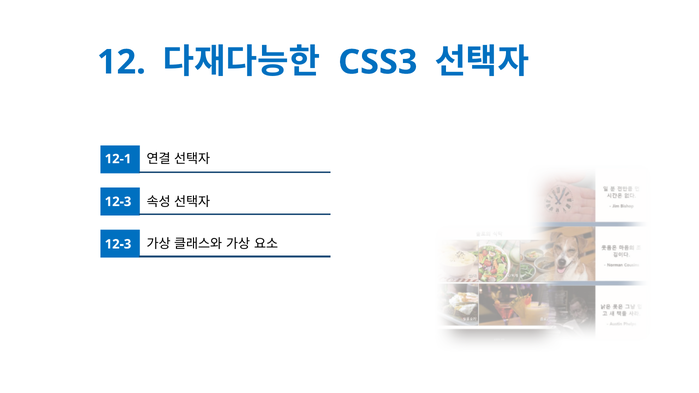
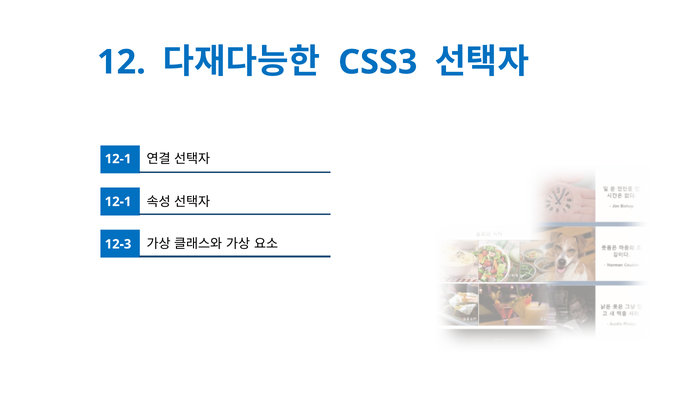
12-3: 12-3 -> 12-1 (118, 202)
